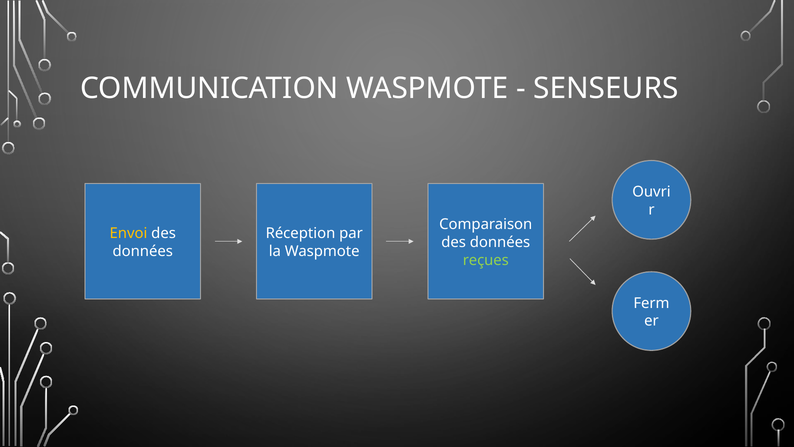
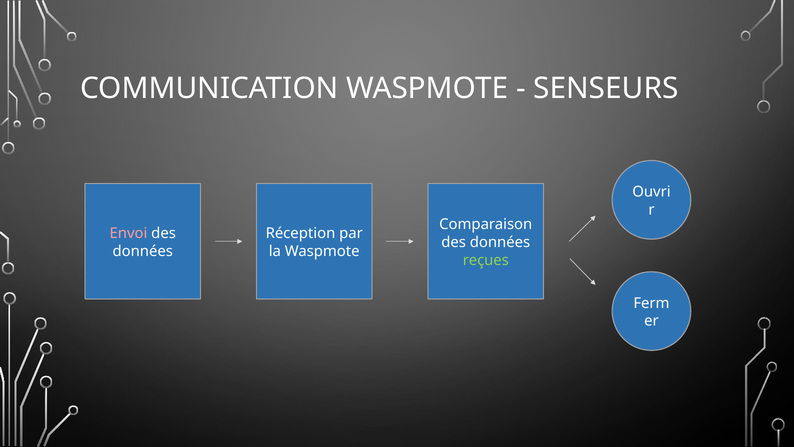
Envoi colour: yellow -> pink (129, 233)
